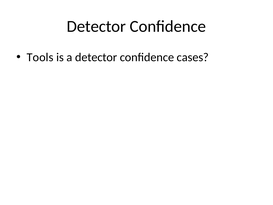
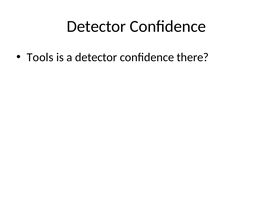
cases: cases -> there (193, 57)
